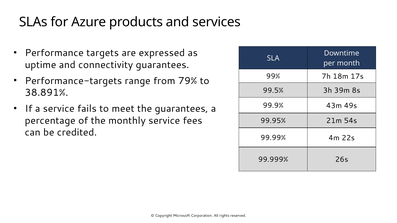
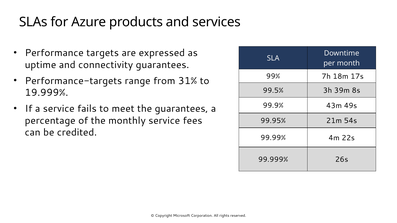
79%: 79% -> 31% (188, 81)
38.891%: 38.891% -> 19.999% (47, 93)
